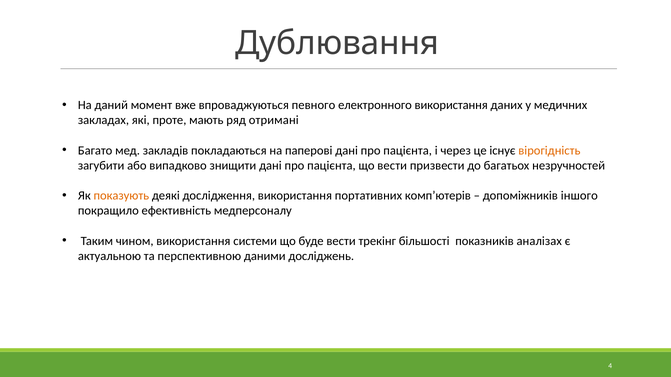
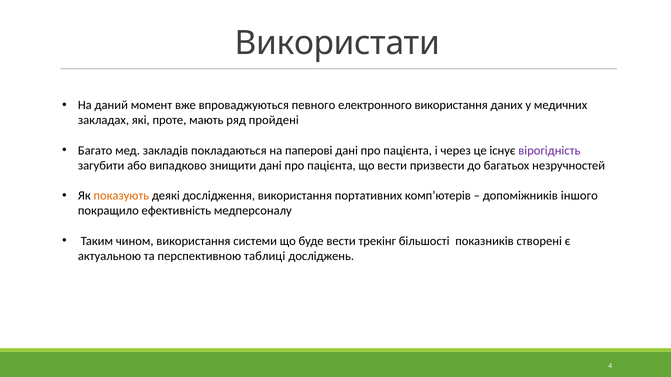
Дублювання: Дублювання -> Використати (337, 43)
отримані: отримані -> пройдені (274, 120)
вірогідність colour: orange -> purple (549, 151)
аналізах: аналізах -> створені (539, 241)
даними: даними -> таблиці (265, 256)
